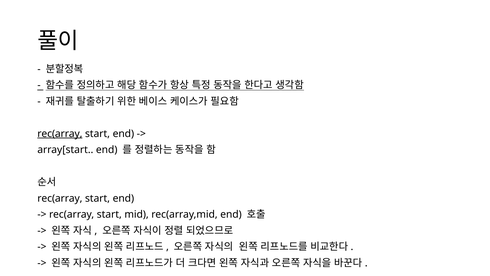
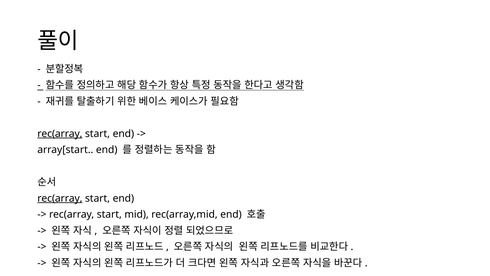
rec(array underline: none -> present (60, 198)
